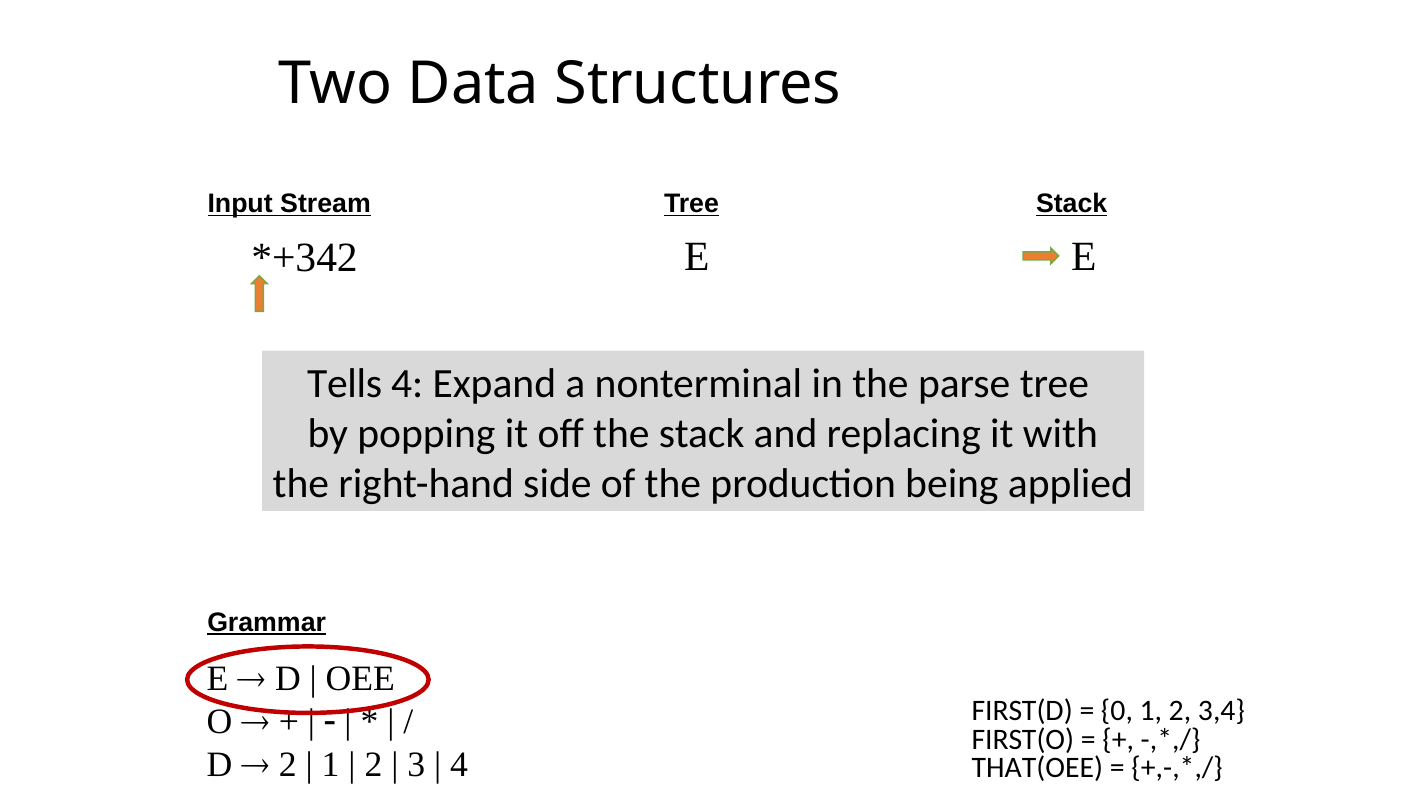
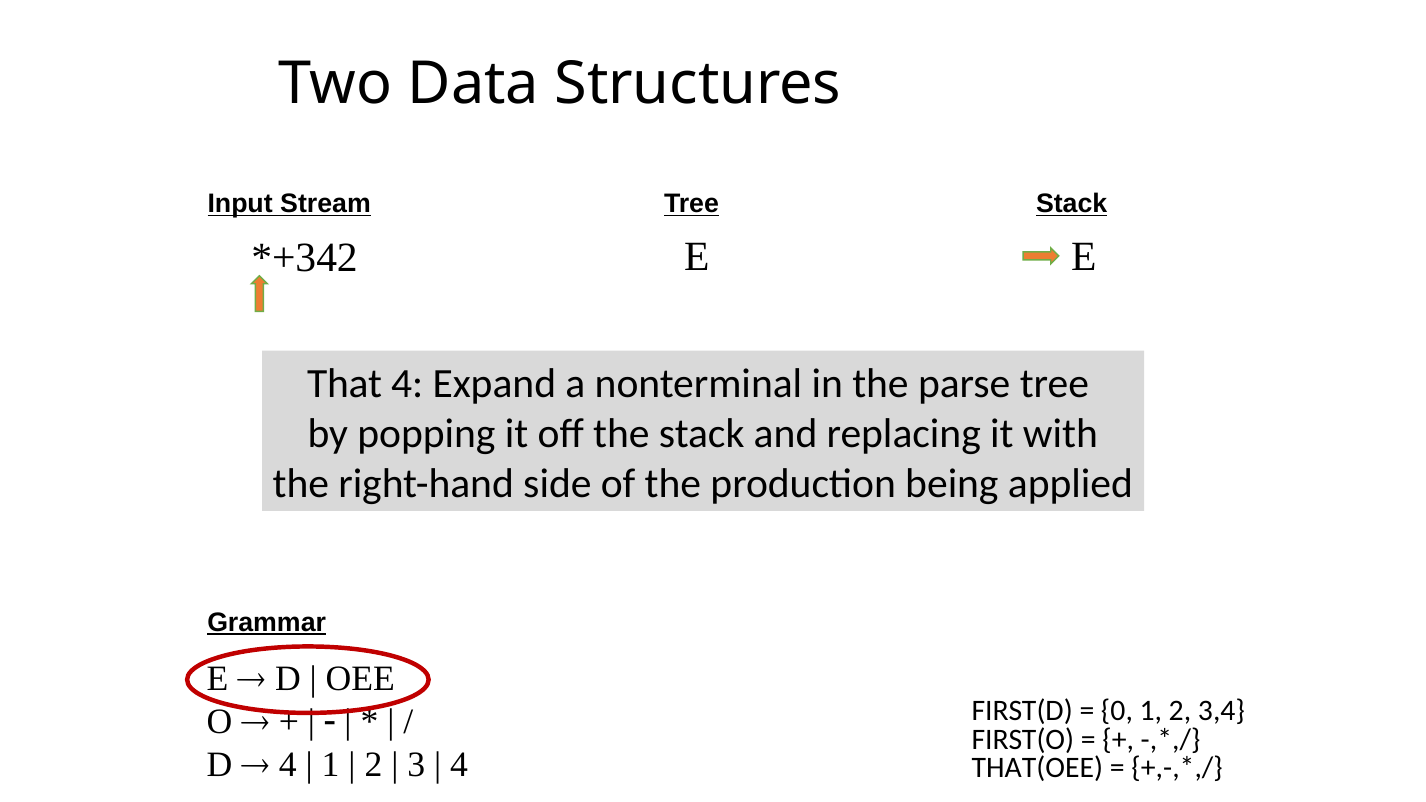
Tells: Tells -> That (345, 384)
2: 2 -> 4 (288, 765)
